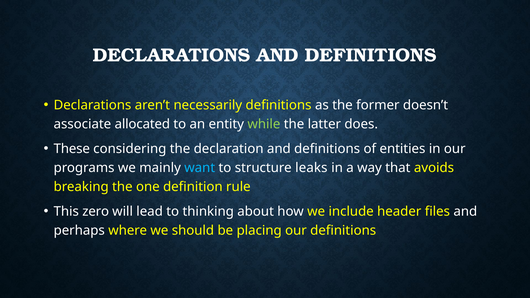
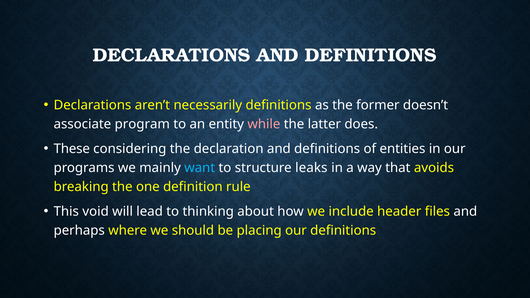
allocated: allocated -> program (142, 124)
while colour: light green -> pink (264, 124)
zero: zero -> void (96, 212)
